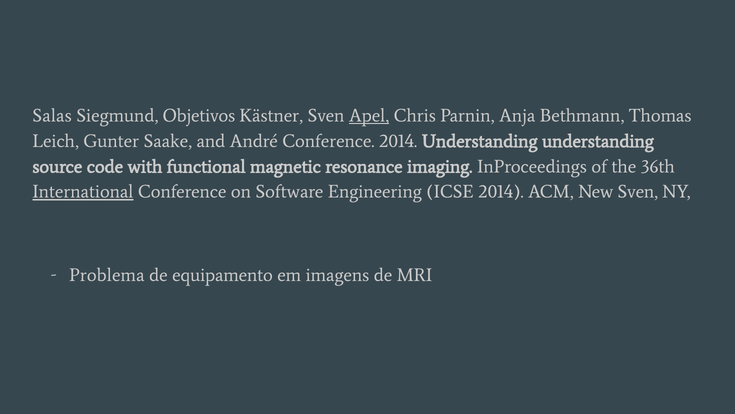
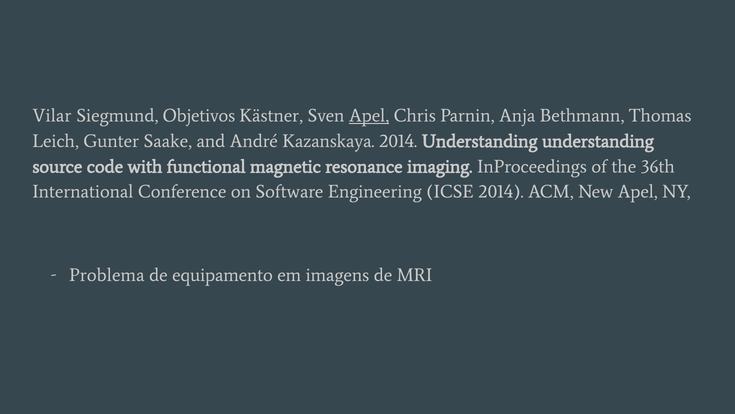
Salas: Salas -> Vilar (52, 116)
André Conference: Conference -> Kazanskaya (328, 141)
International underline: present -> none (83, 192)
New Sven: Sven -> Apel (638, 192)
